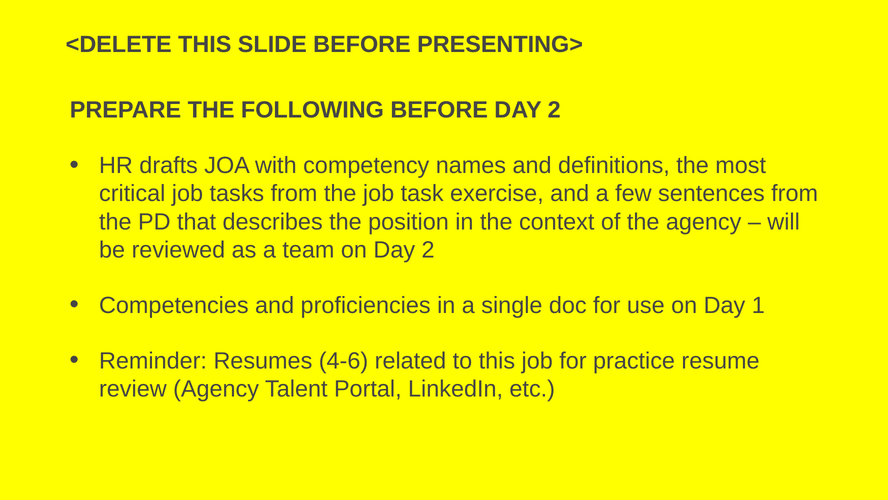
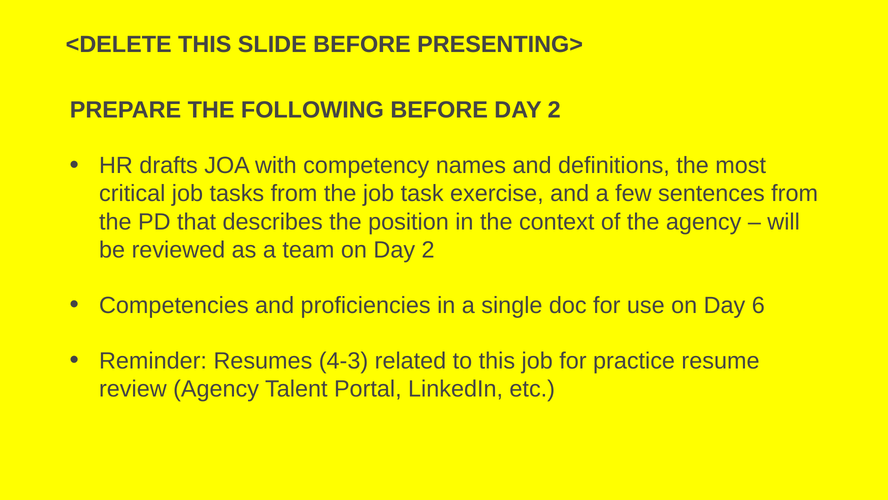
1: 1 -> 6 (758, 305)
4-6: 4-6 -> 4-3 (344, 361)
